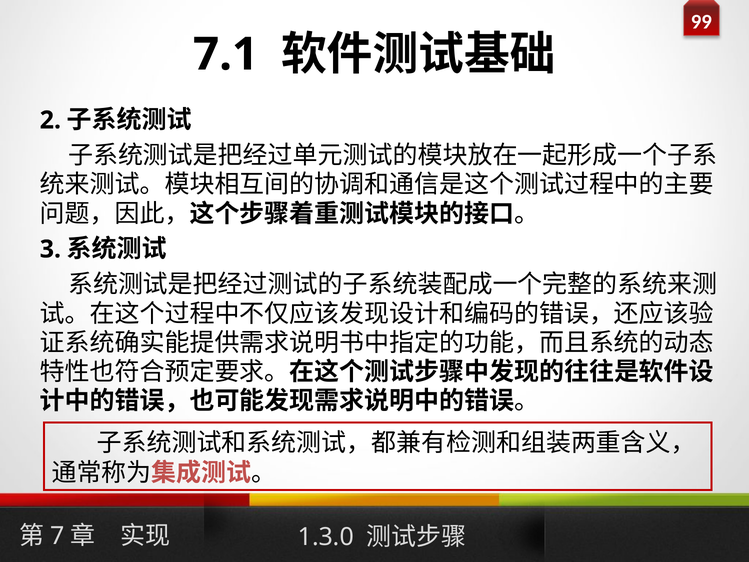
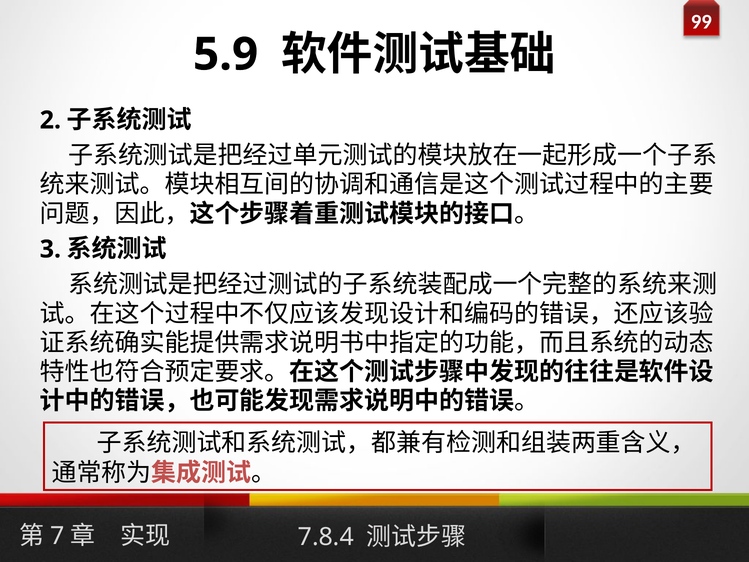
7.1: 7.1 -> 5.9 (226, 54)
1.3.0: 1.3.0 -> 7.8.4 (326, 537)
